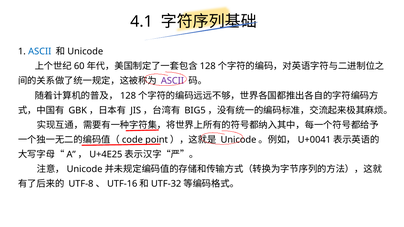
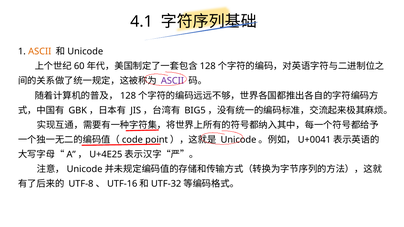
ASCII colour: blue -> orange (40, 52)
